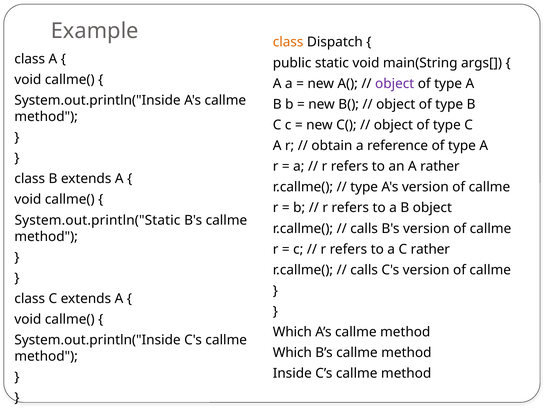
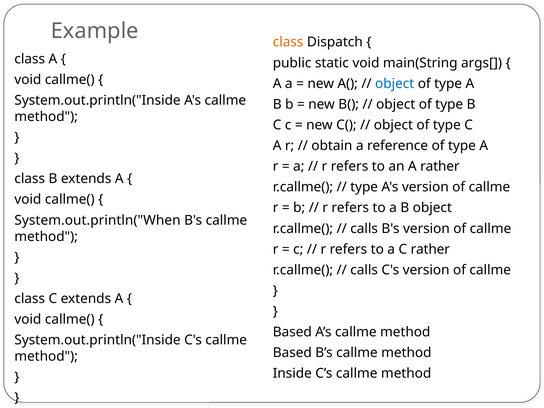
object colour: purple -> blue (395, 84)
System.out.println("Static: System.out.println("Static -> System.out.println("When (98, 220)
Which: Which -> Based (292, 332)
Which: Which -> Based (292, 353)
